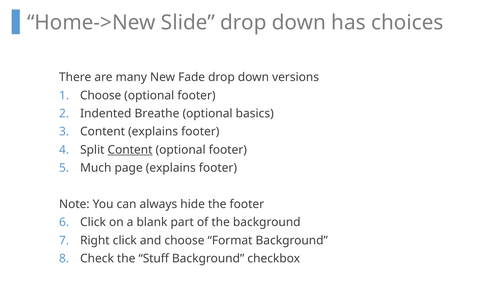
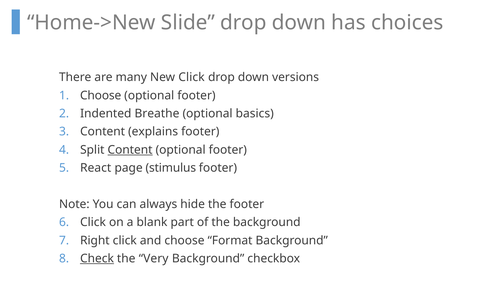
New Fade: Fade -> Click (192, 77)
Much: Much -> React (96, 168)
page explains: explains -> stimulus (171, 168)
Check underline: none -> present (97, 258)
Stuff: Stuff -> Very (154, 258)
